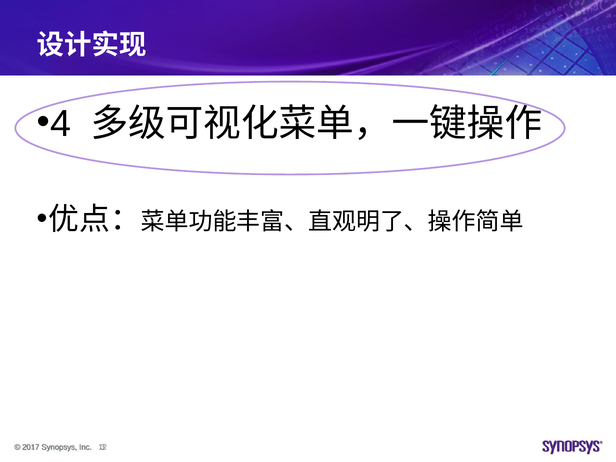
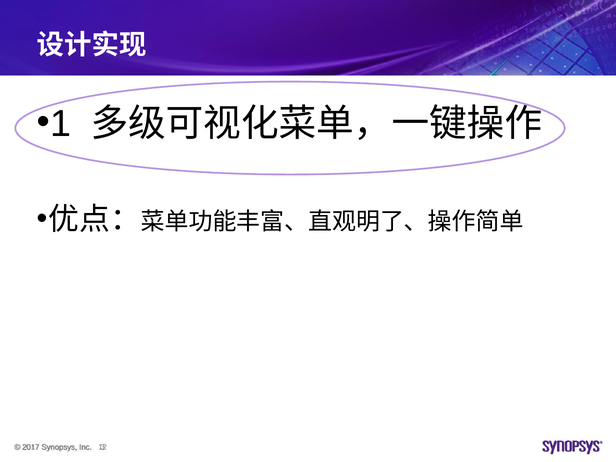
4: 4 -> 1 (61, 124)
